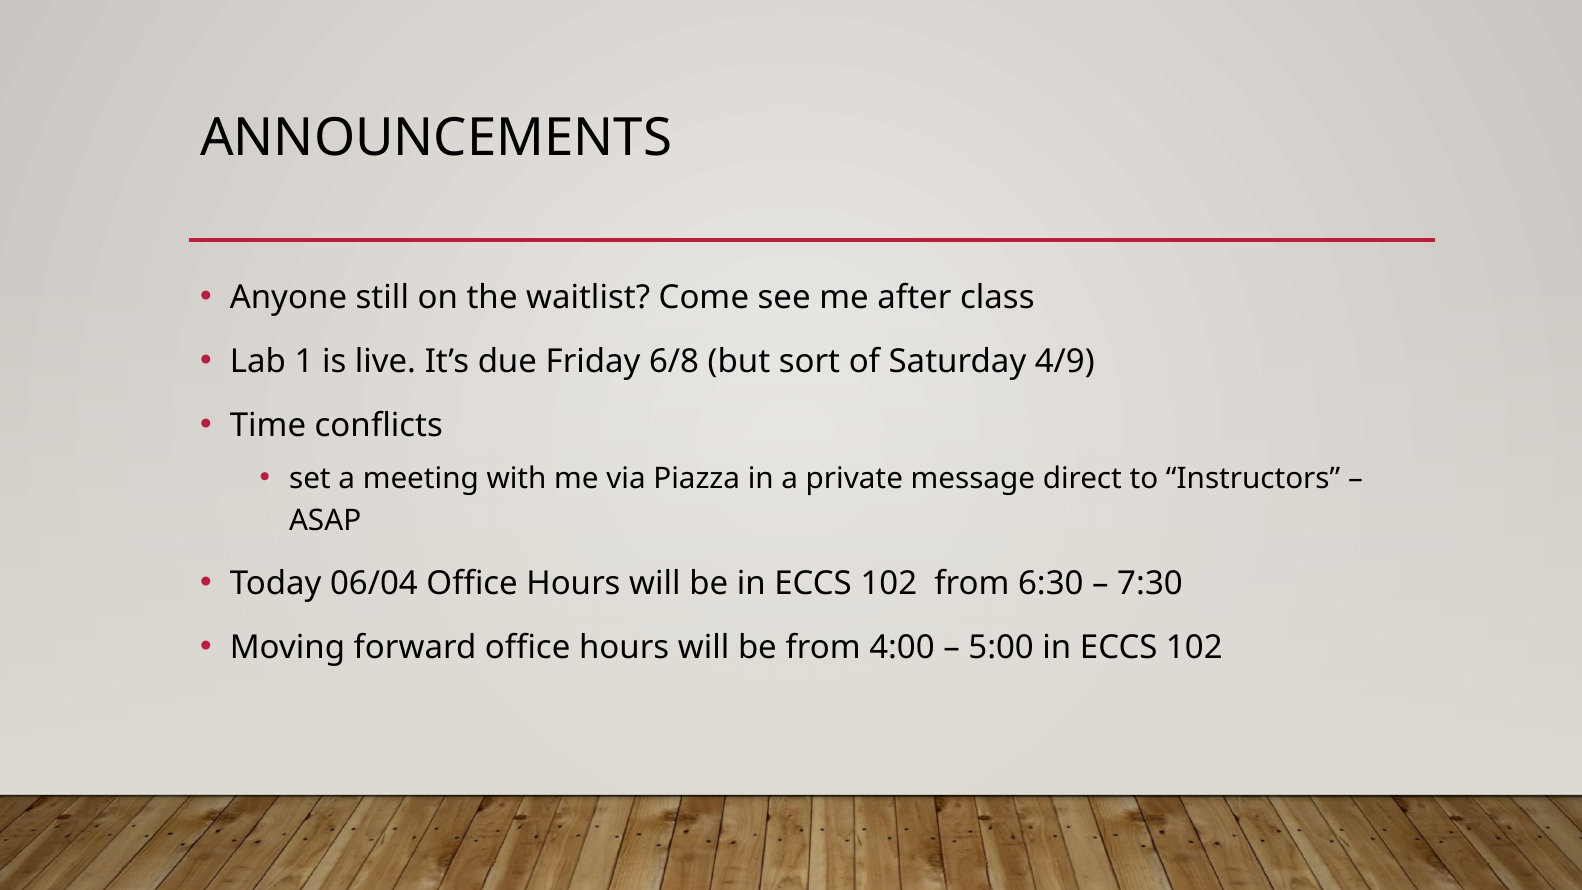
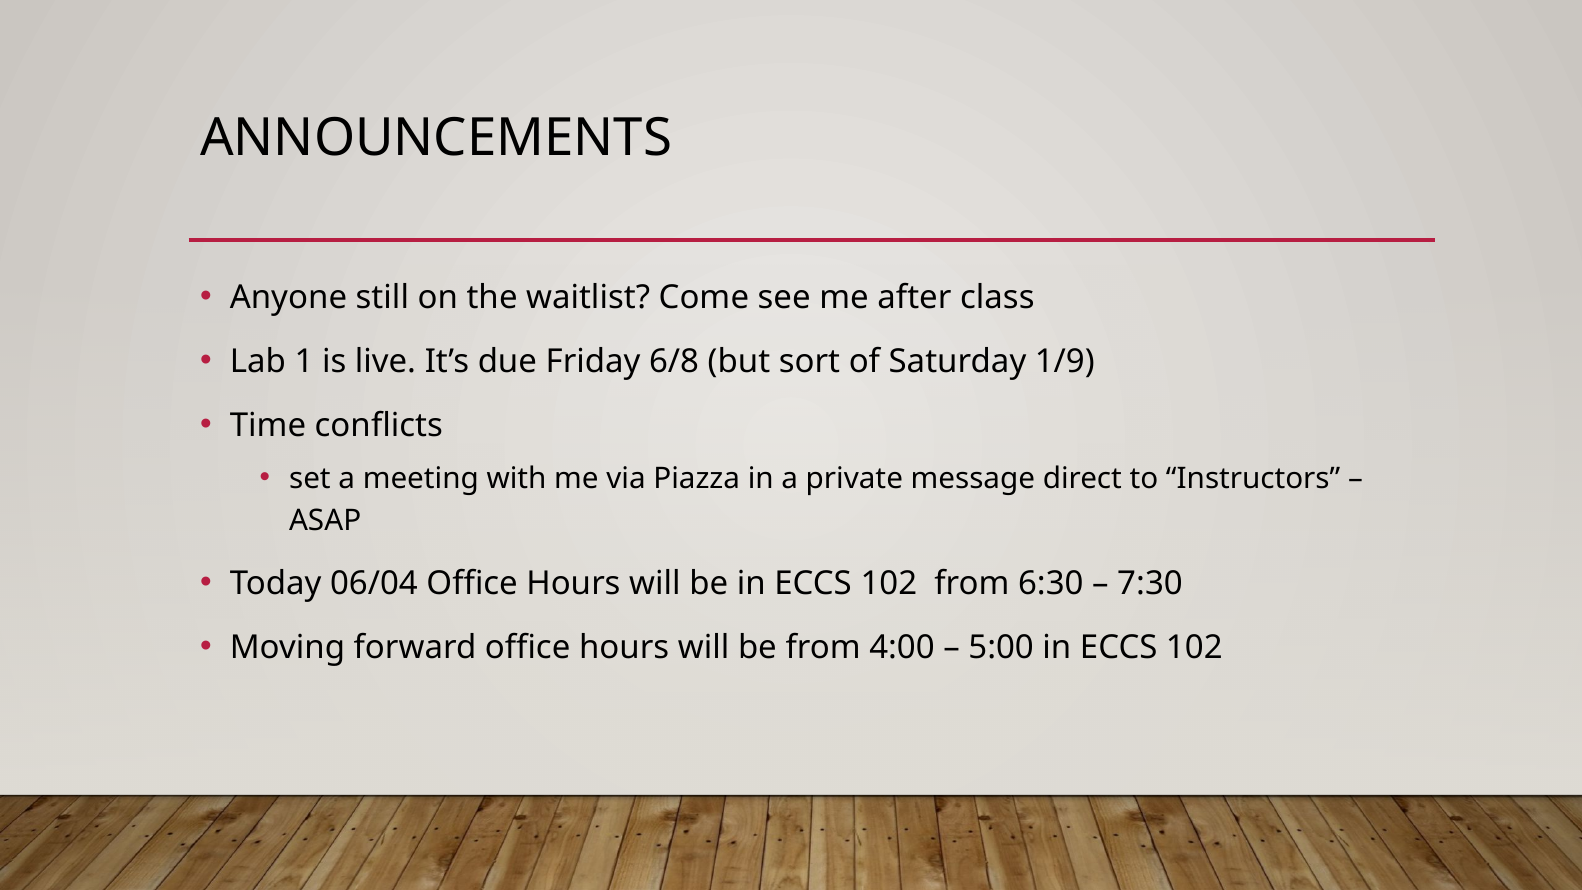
4/9: 4/9 -> 1/9 (1065, 362)
